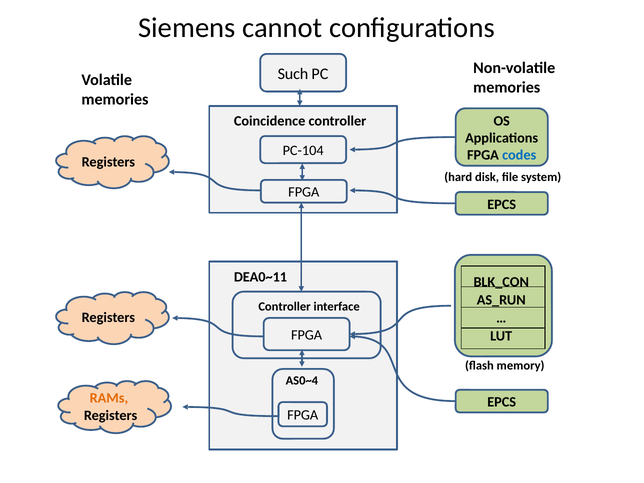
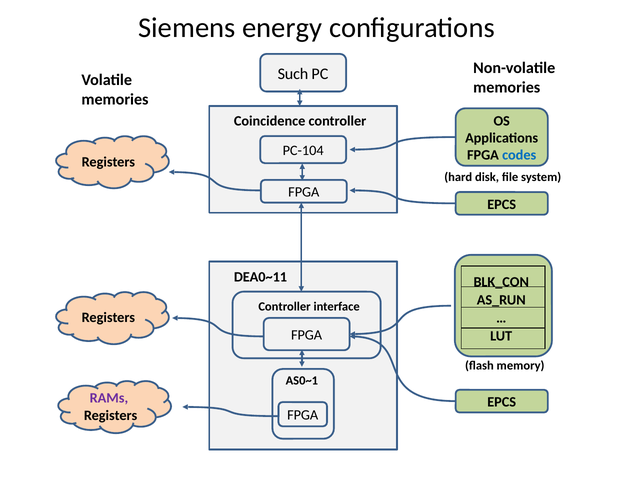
cannot: cannot -> energy (282, 28)
AS0~4: AS0~4 -> AS0~1 (302, 381)
RAMs colour: orange -> purple (109, 398)
